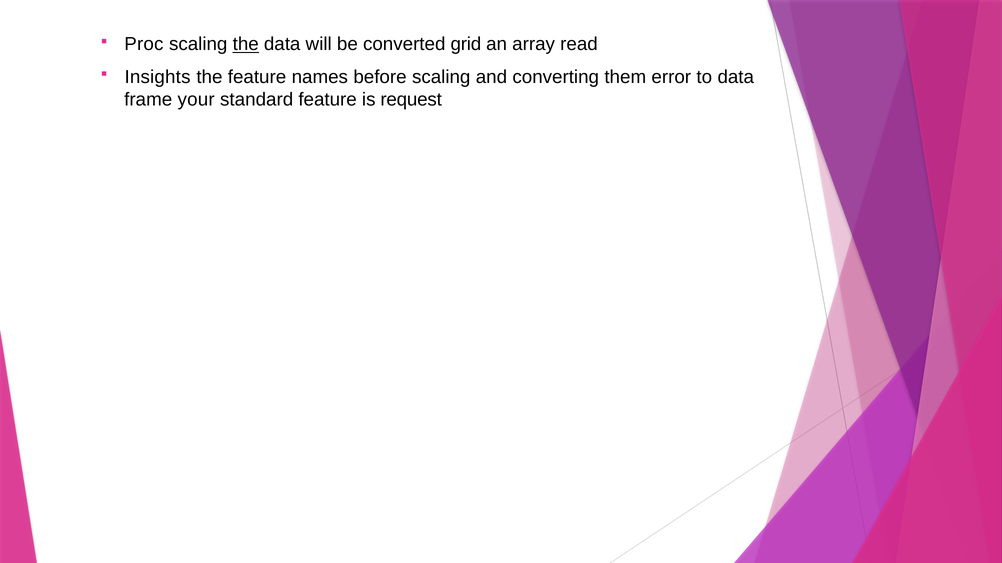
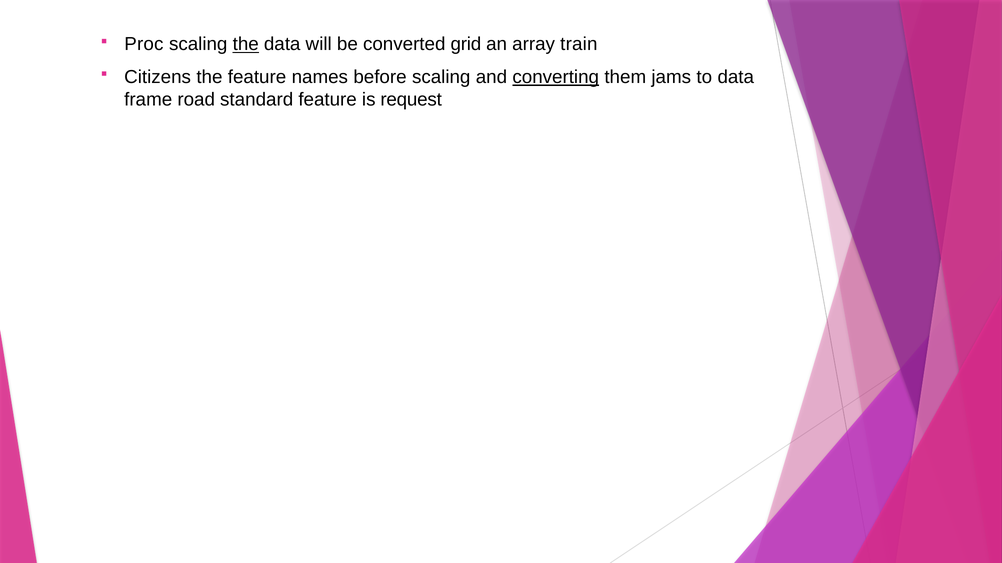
read: read -> train (579, 44)
Insights: Insights -> Citizens (158, 77)
converting underline: none -> present (556, 77)
error: error -> jams (671, 77)
your: your -> road (196, 100)
